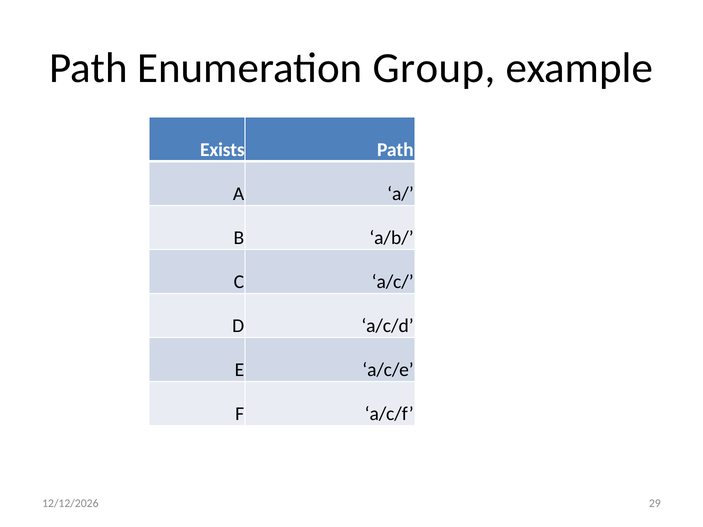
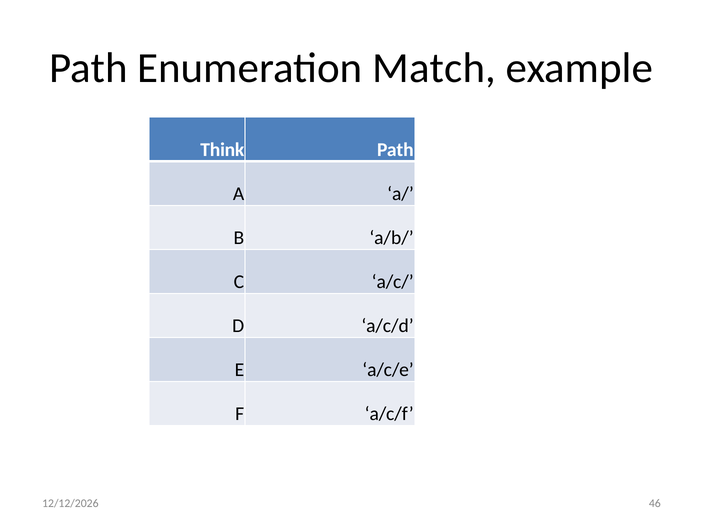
Group: Group -> Match (434, 68)
Exists: Exists -> Think (222, 150)
29: 29 -> 46 (655, 503)
